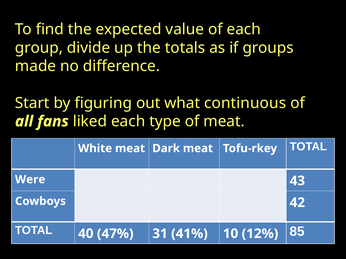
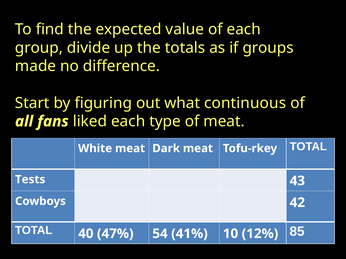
Were: Were -> Tests (30, 180)
31: 31 -> 54 (160, 234)
